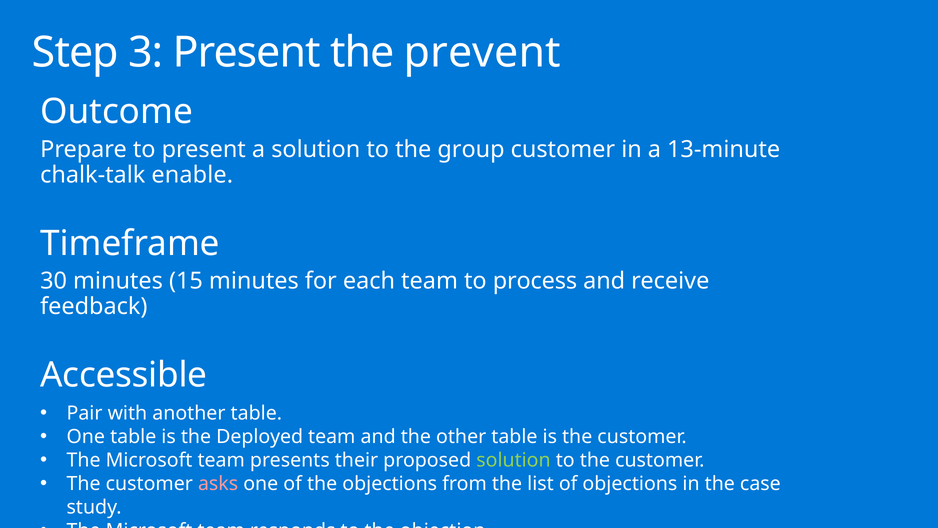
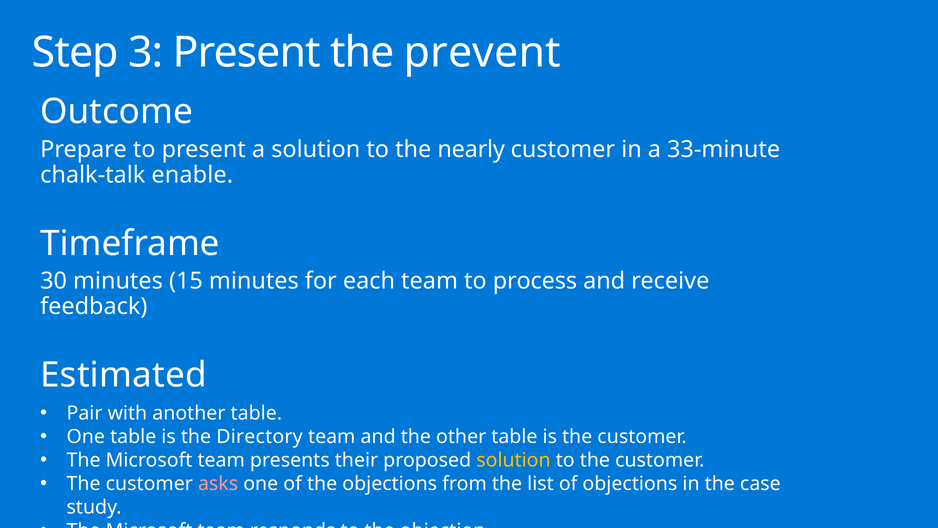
group: group -> nearly (471, 149)
13-minute: 13-minute -> 33-minute (724, 149)
Accessible: Accessible -> Estimated (124, 375)
Deployed: Deployed -> Directory (260, 436)
solution colour: light green -> yellow (513, 460)
